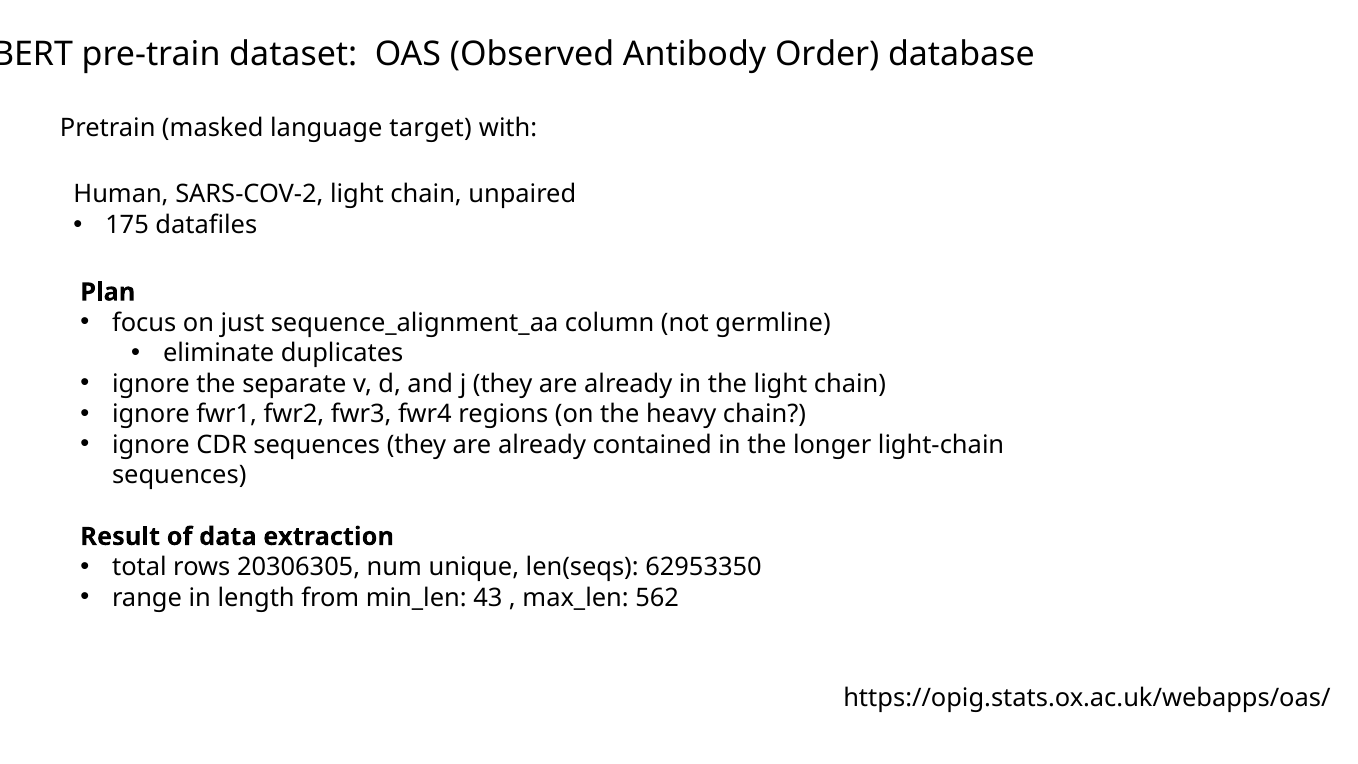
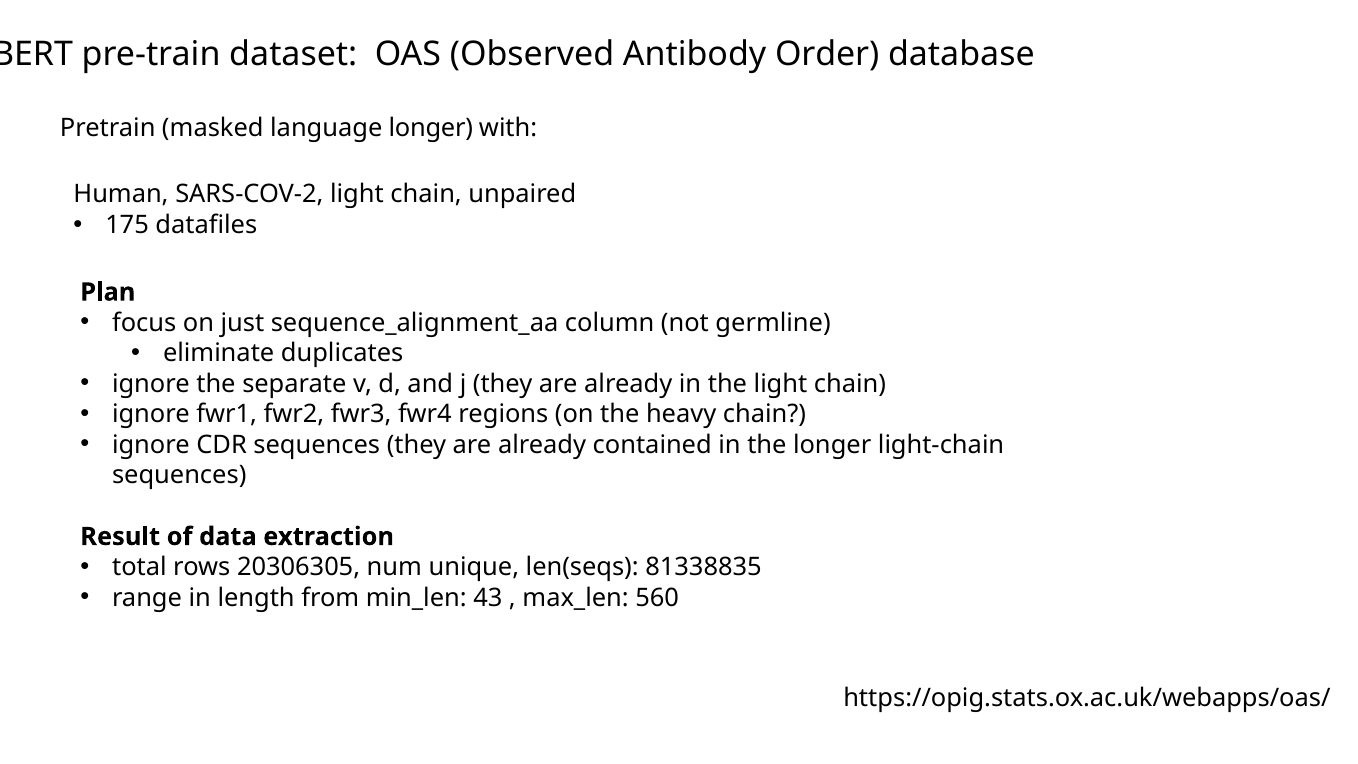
language target: target -> longer (431, 128)
62953350: 62953350 -> 81338835 (704, 567)
562: 562 -> 560 (657, 598)
